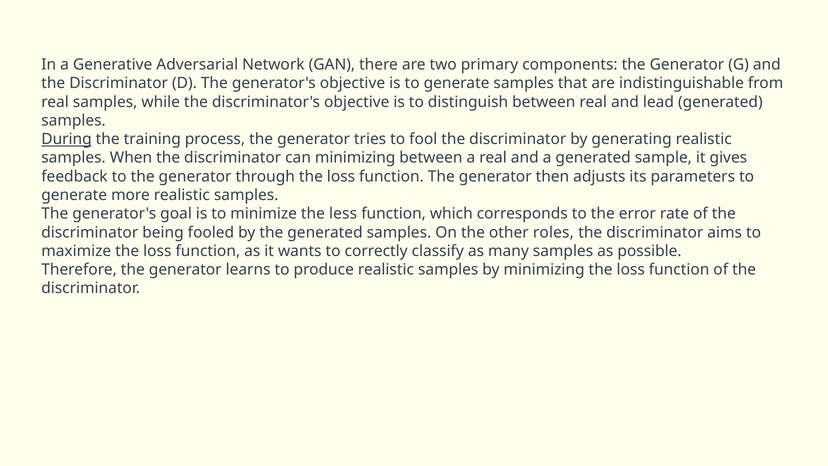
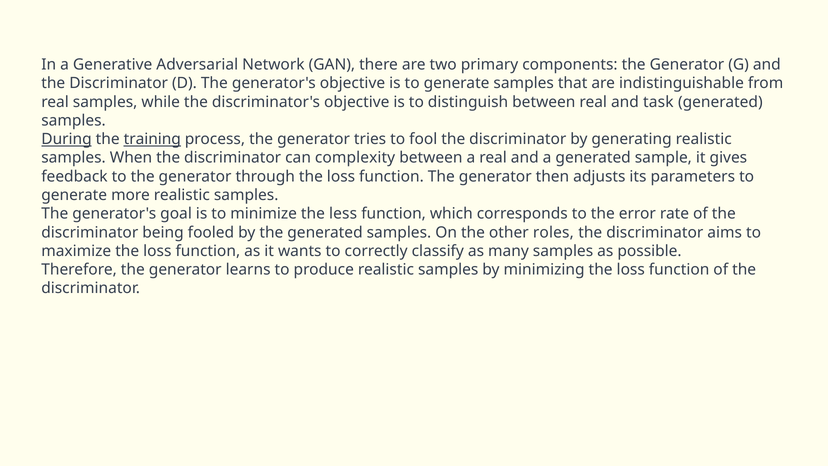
lead: lead -> task (658, 102)
training underline: none -> present (152, 139)
can minimizing: minimizing -> complexity (355, 158)
